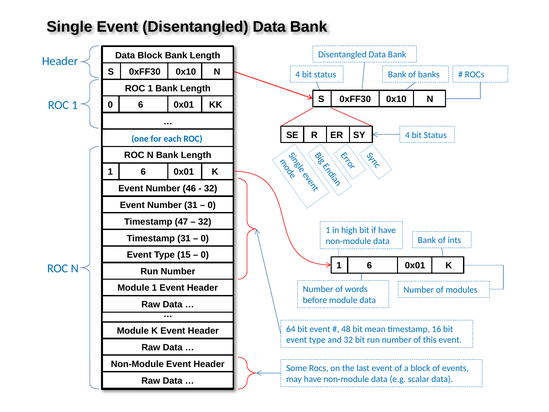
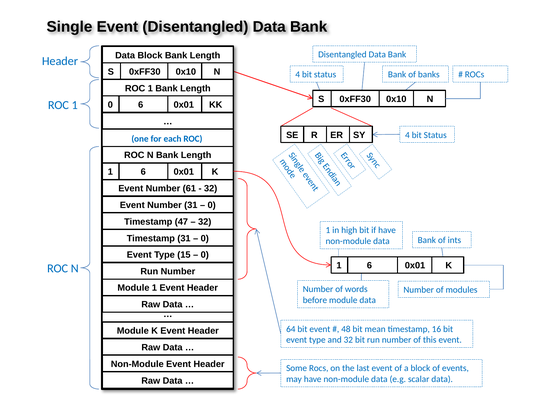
46: 46 -> 61 (189, 188)
